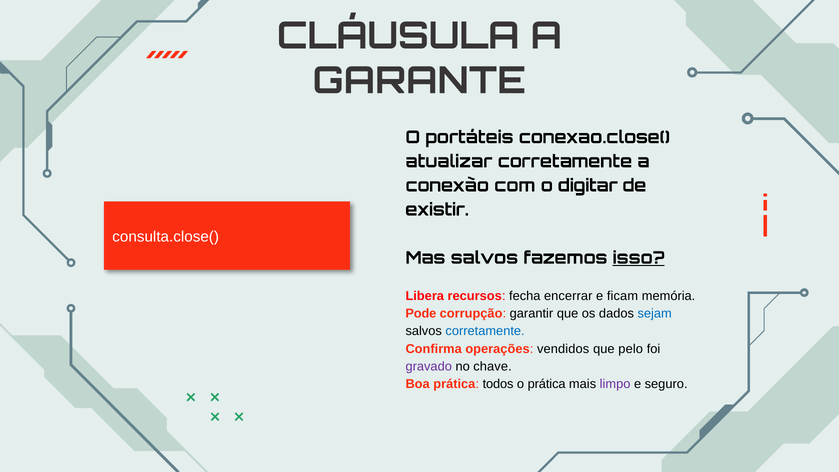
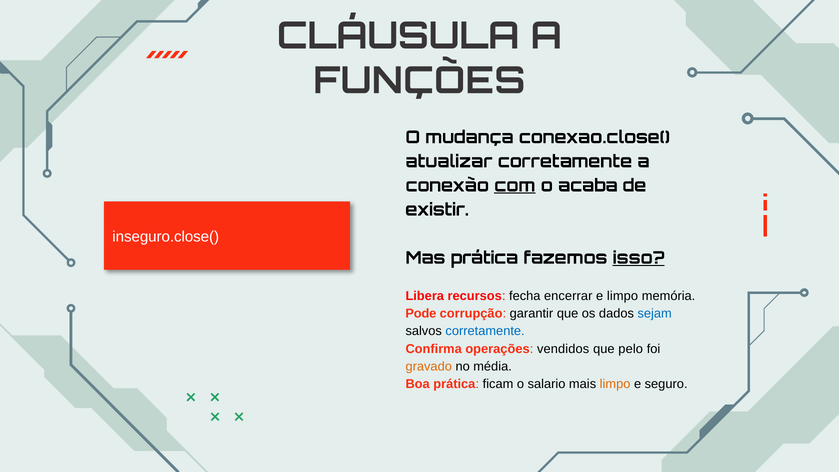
GARANTE: GARANTE -> FUNÇÕES (419, 81)
portáteis: portáteis -> mudança (469, 137)
com underline: none -> present (515, 186)
digitar: digitar -> acaba (588, 186)
consulta.close(: consulta.close( -> inseguro.close( (166, 237)
Mas salvos: salvos -> prática (484, 258)
e ficam: ficam -> limpo (622, 296)
gravado colour: purple -> orange (429, 366)
chave: chave -> média (493, 366)
todos: todos -> ficam (498, 384)
o prática: prática -> salario (547, 384)
limpo colour: purple -> orange (615, 384)
